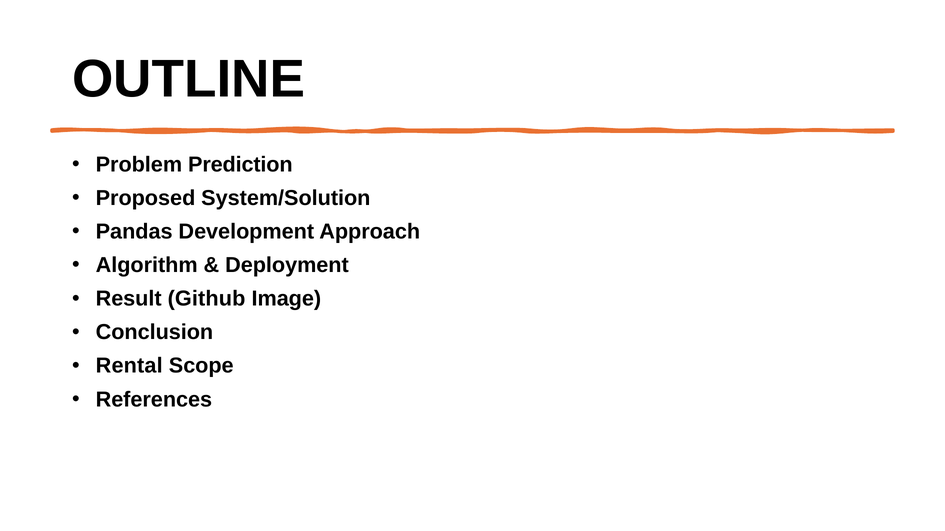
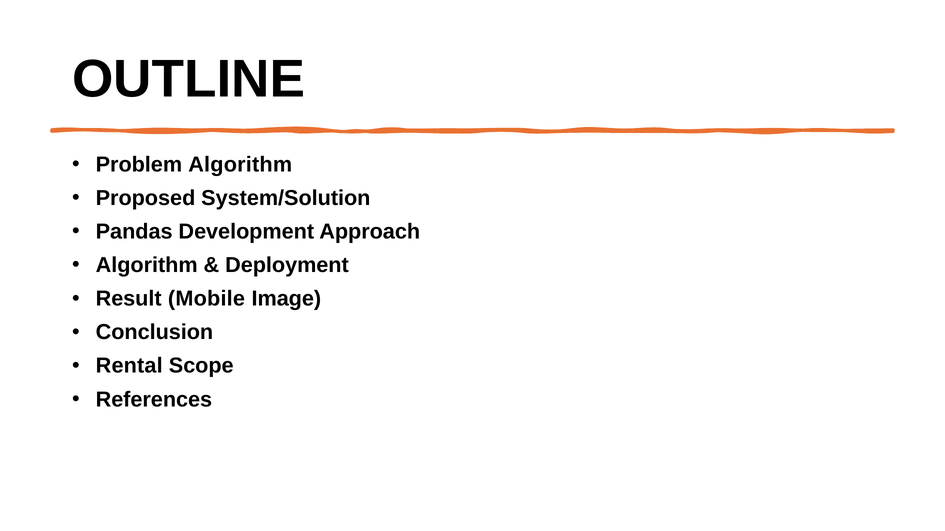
Problem Prediction: Prediction -> Algorithm (240, 165)
Github: Github -> Mobile (206, 299)
